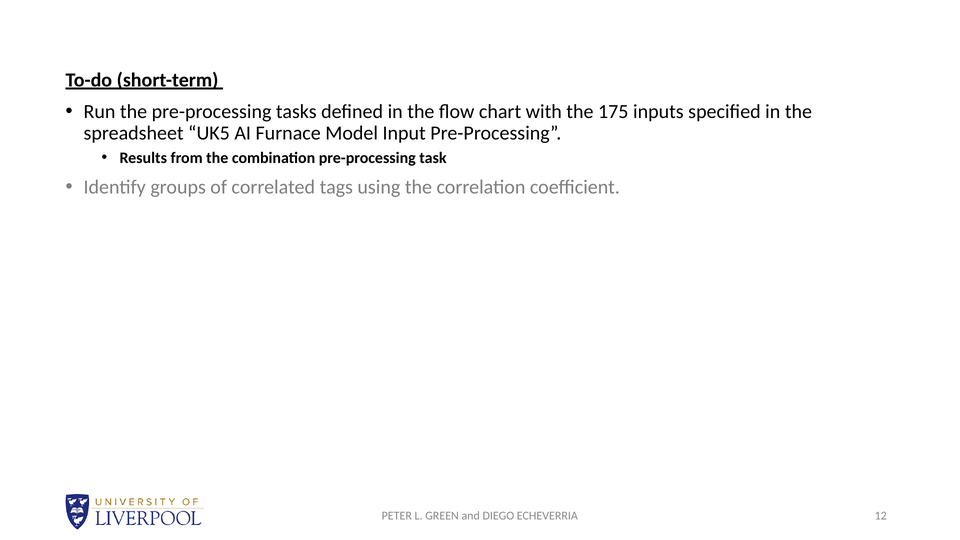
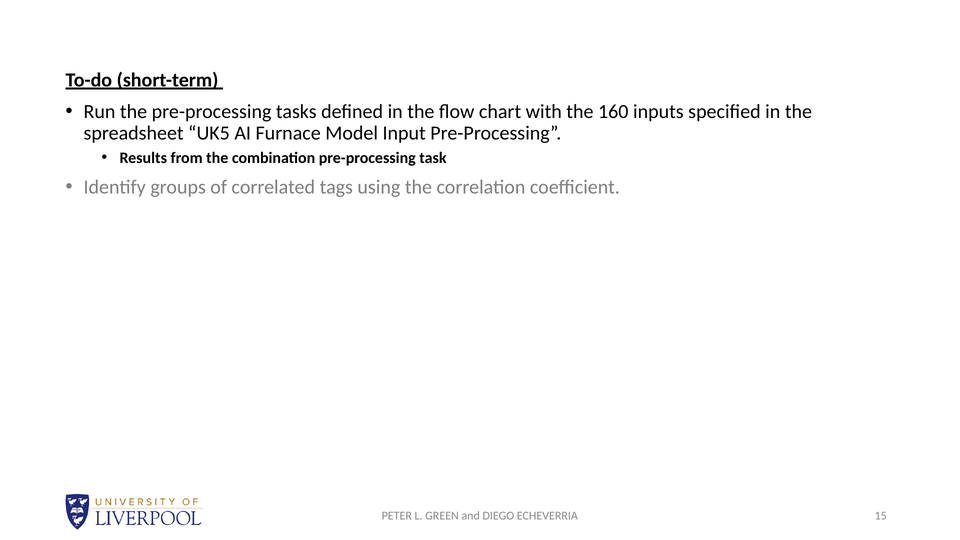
175: 175 -> 160 (613, 112)
12: 12 -> 15 (881, 516)
